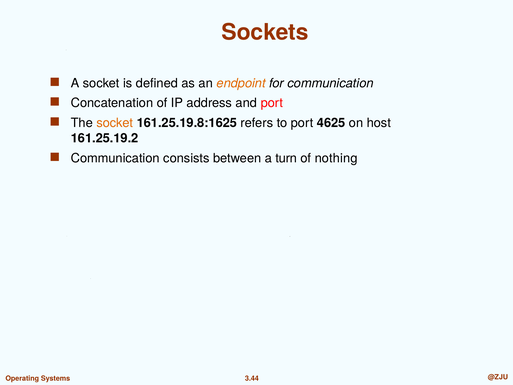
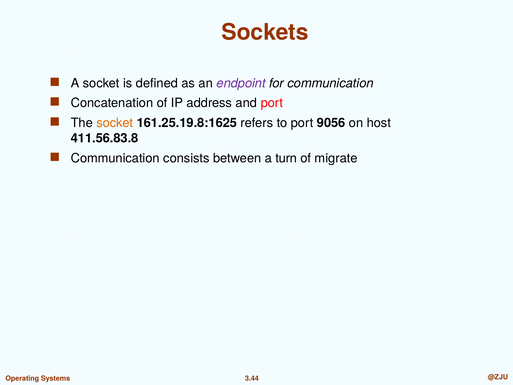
endpoint colour: orange -> purple (241, 83)
4625: 4625 -> 9056 (331, 123)
161.25.19.2: 161.25.19.2 -> 411.56.83.8 (105, 138)
nothing: nothing -> migrate (336, 158)
